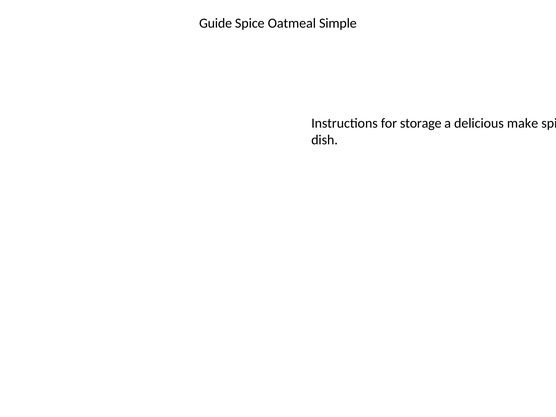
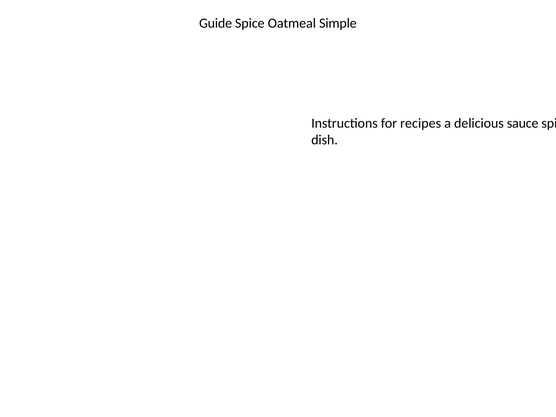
storage: storage -> recipes (421, 123)
make: make -> sauce (523, 123)
